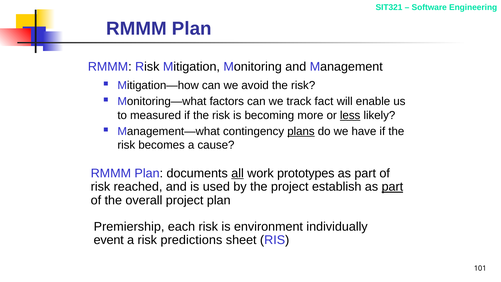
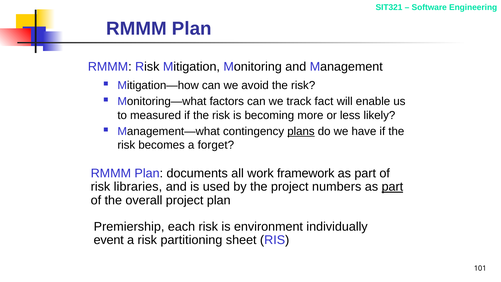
less underline: present -> none (350, 115)
cause: cause -> forget (216, 145)
all underline: present -> none (238, 173)
prototypes: prototypes -> framework (306, 173)
reached: reached -> libraries (138, 187)
establish: establish -> numbers (337, 187)
predictions: predictions -> partitioning (191, 240)
